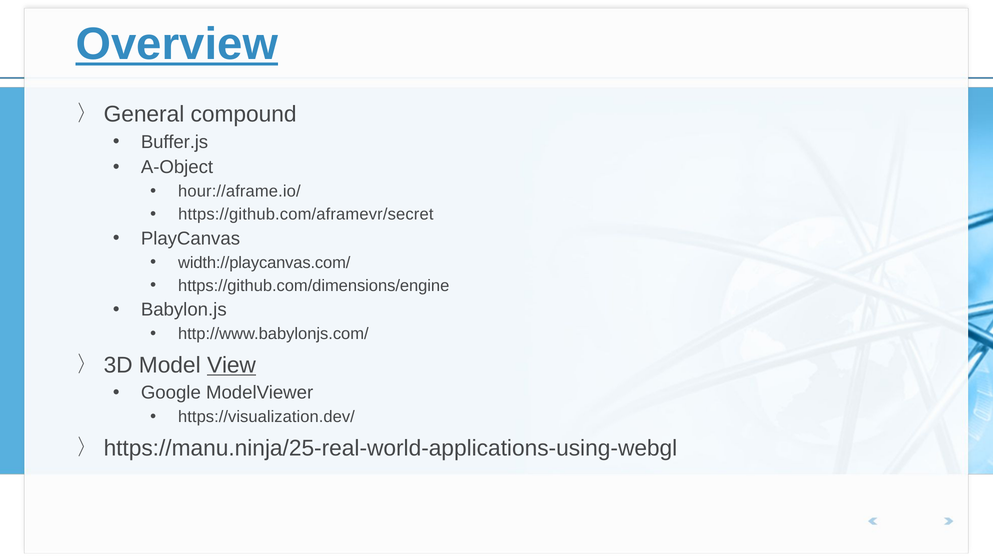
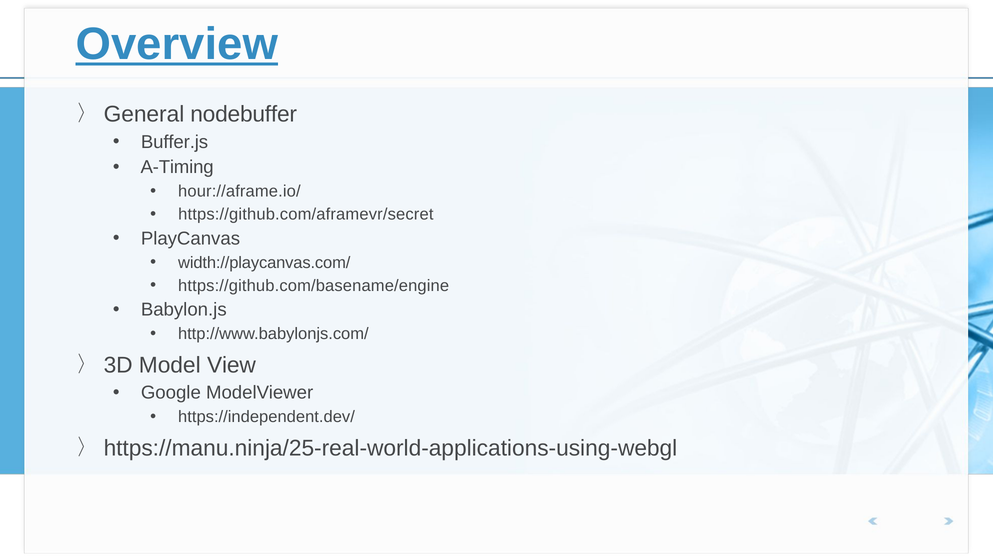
compound: compound -> nodebuffer (244, 115)
A-Object: A-Object -> A-Timing (177, 167)
https://github.com/dimensions/engine: https://github.com/dimensions/engine -> https://github.com/basename/engine (314, 286)
View underline: present -> none (231, 366)
https://visualization.dev/: https://visualization.dev/ -> https://independent.dev/ (266, 417)
